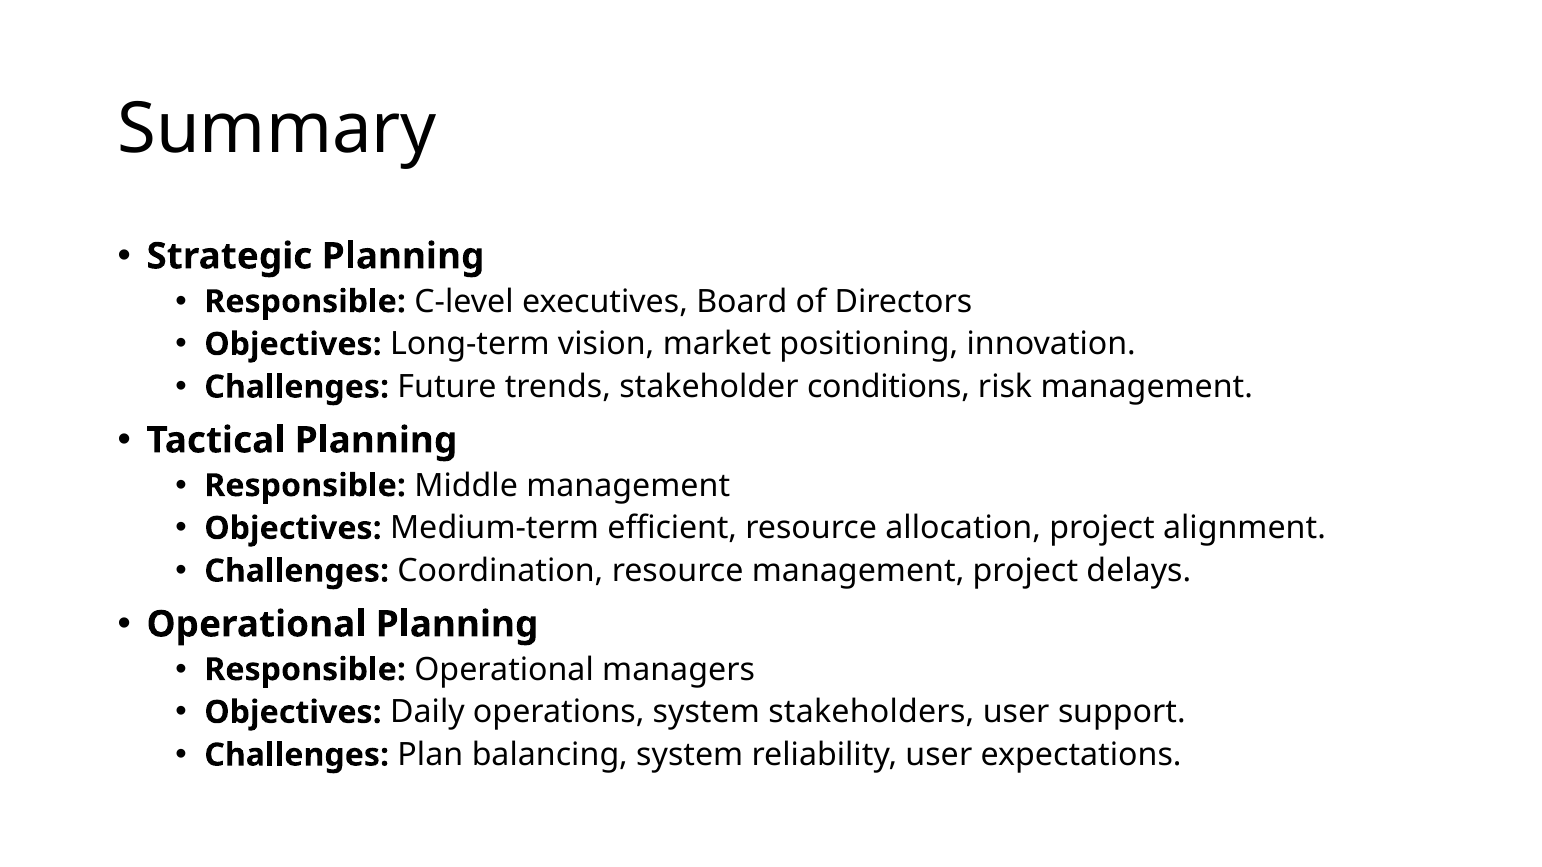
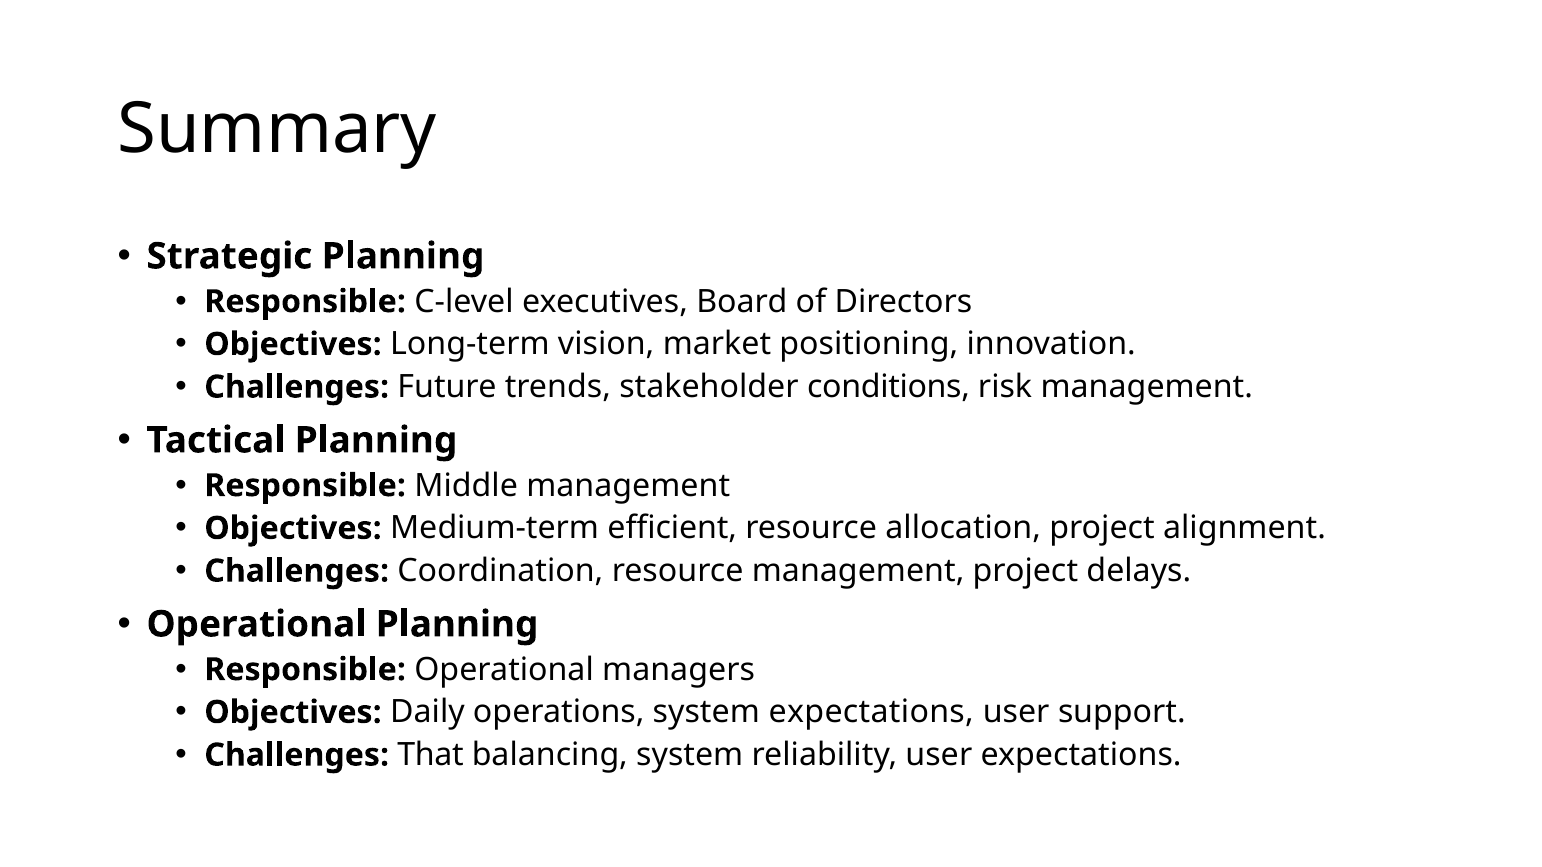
system stakeholders: stakeholders -> expectations (871, 713)
Plan: Plan -> That (431, 755)
